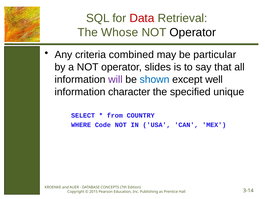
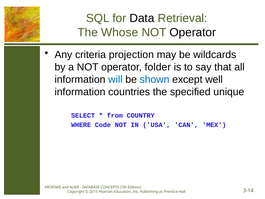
Data colour: red -> black (142, 18)
combined: combined -> projection (131, 55)
particular: particular -> wildcards (215, 55)
slides: slides -> folder (158, 67)
will colour: purple -> blue (115, 79)
character: character -> countries (129, 92)
